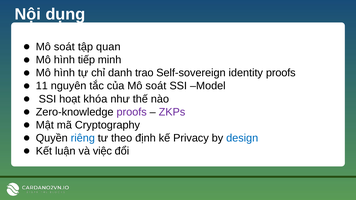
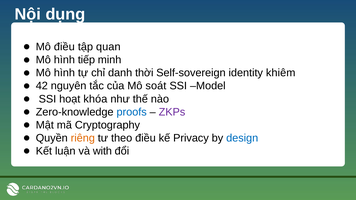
soát: soát -> điều (64, 47)
trao: trao -> thời (144, 73)
identity proofs: proofs -> khiêm (281, 73)
11: 11 -> 42 (42, 86)
proofs colour: purple -> blue (132, 112)
riêng colour: blue -> orange (83, 138)
theo định: định -> điều (145, 138)
việc: việc -> with (102, 151)
